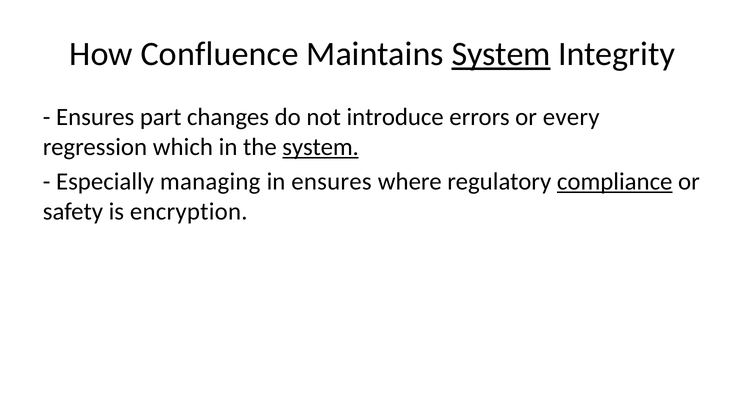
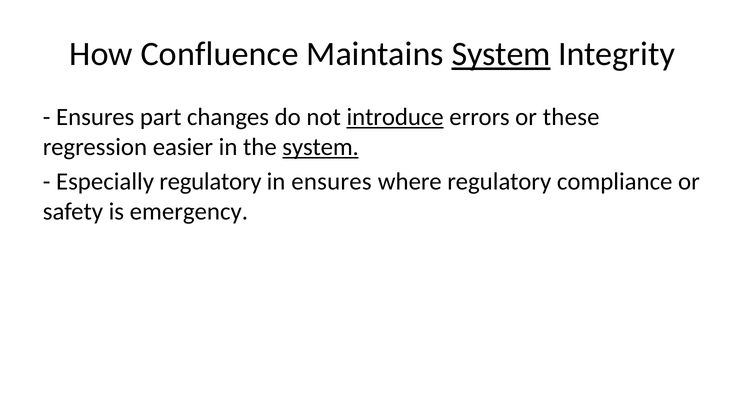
introduce underline: none -> present (395, 117)
every: every -> these (571, 117)
which: which -> easier (183, 147)
Especially managing: managing -> regulatory (210, 182)
compliance underline: present -> none (615, 182)
encryption: encryption -> emergency (189, 212)
